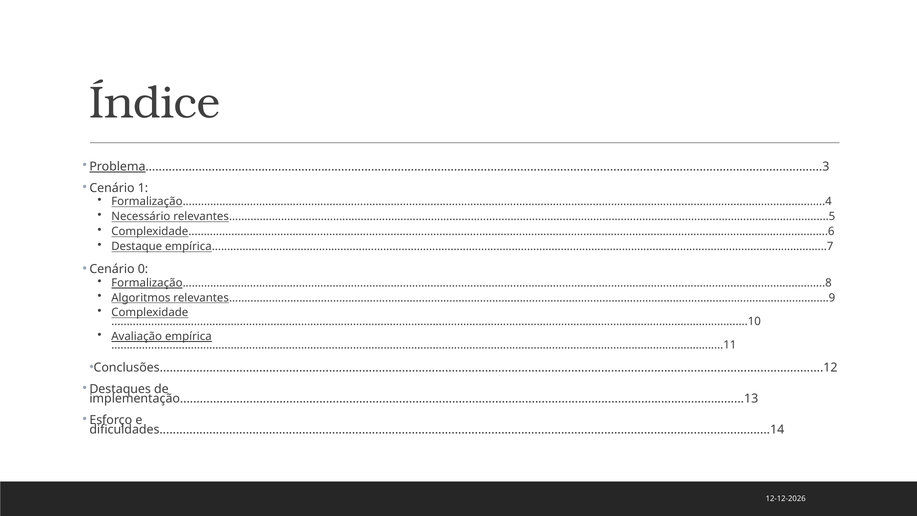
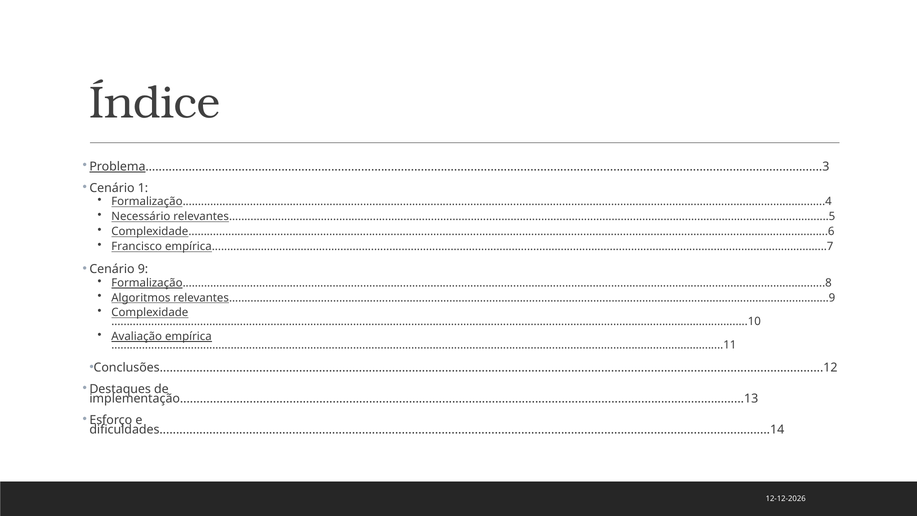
Destaque: Destaque -> Francisco (137, 246)
0: 0 -> 9 (143, 269)
